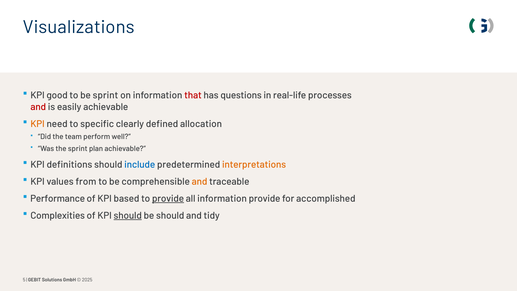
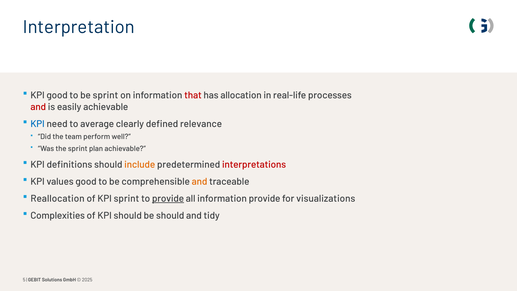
Visualizations: Visualizations -> Interpretation (79, 27)
questions: questions -> allocation (241, 95)
KPI colour: orange -> blue (38, 124)
specific: specific -> average (97, 124)
allocation: allocation -> relevance (201, 124)
include colour: blue -> orange (140, 164)
interpretations colour: orange -> red (254, 164)
values from: from -> good (86, 181)
Performance: Performance -> Reallocation (58, 198)
KPI based: based -> sprint (126, 198)
accomplished: accomplished -> visualizations (326, 198)
should underline: present -> none (128, 215)
